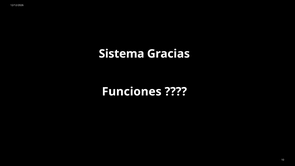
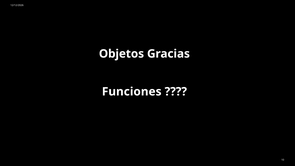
Sistema: Sistema -> Objetos (121, 54)
